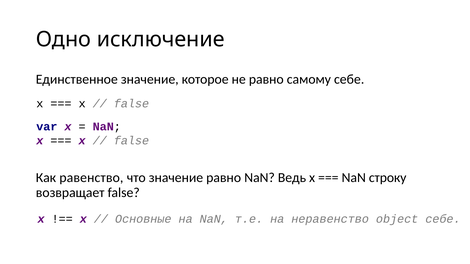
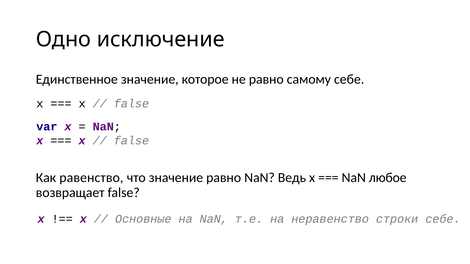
строку: строку -> любое (388, 178)
object: object -> строки (397, 219)
